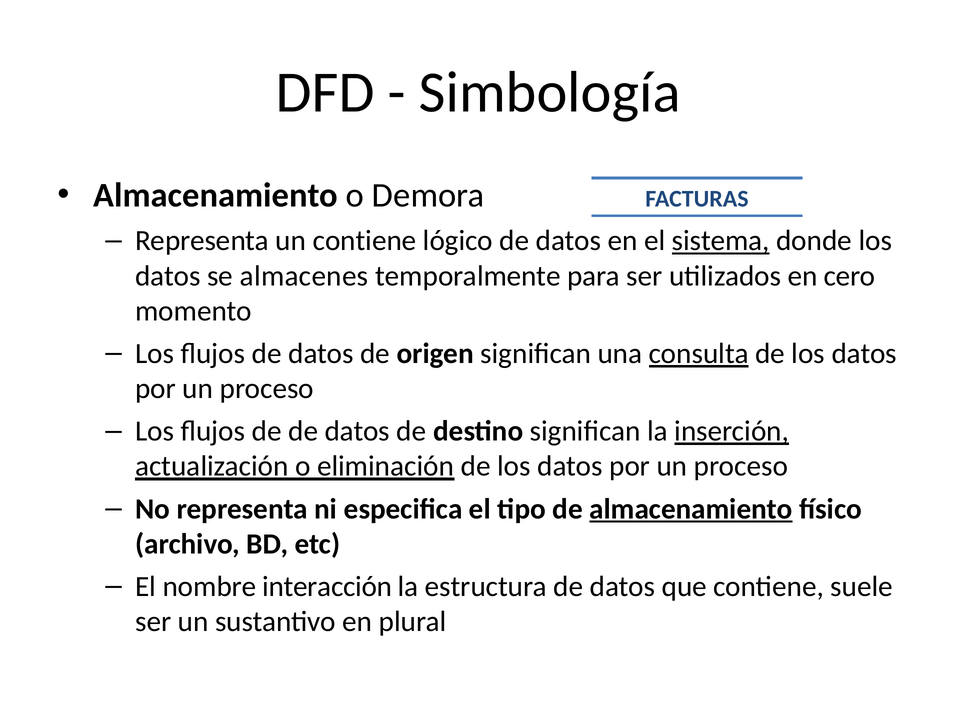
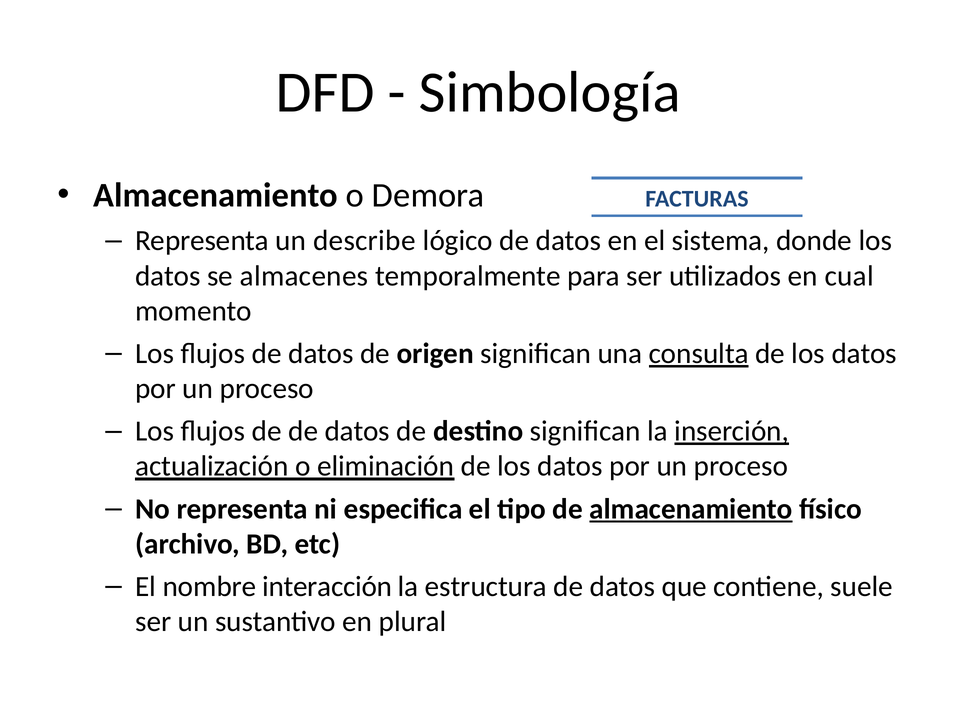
un contiene: contiene -> describe (364, 241)
sistema underline: present -> none (721, 241)
cero: cero -> cual (849, 276)
